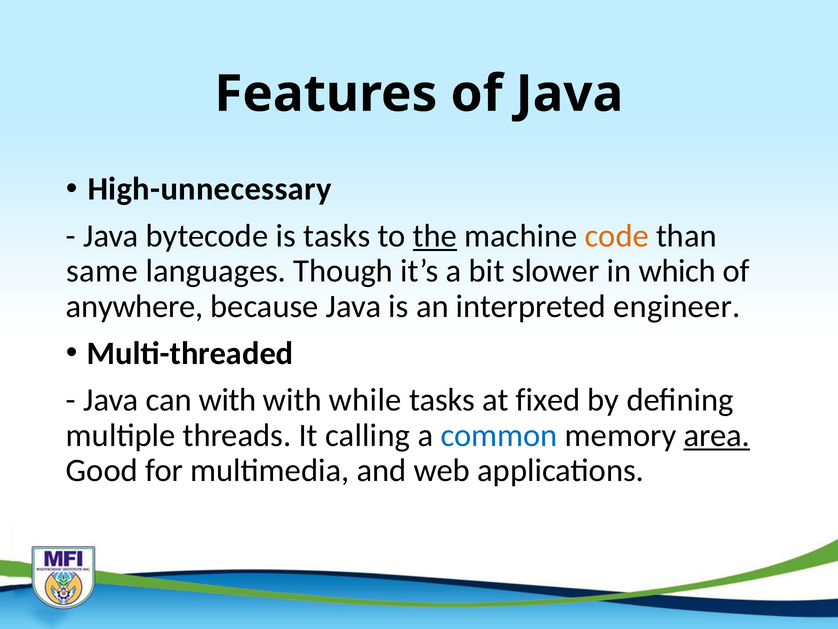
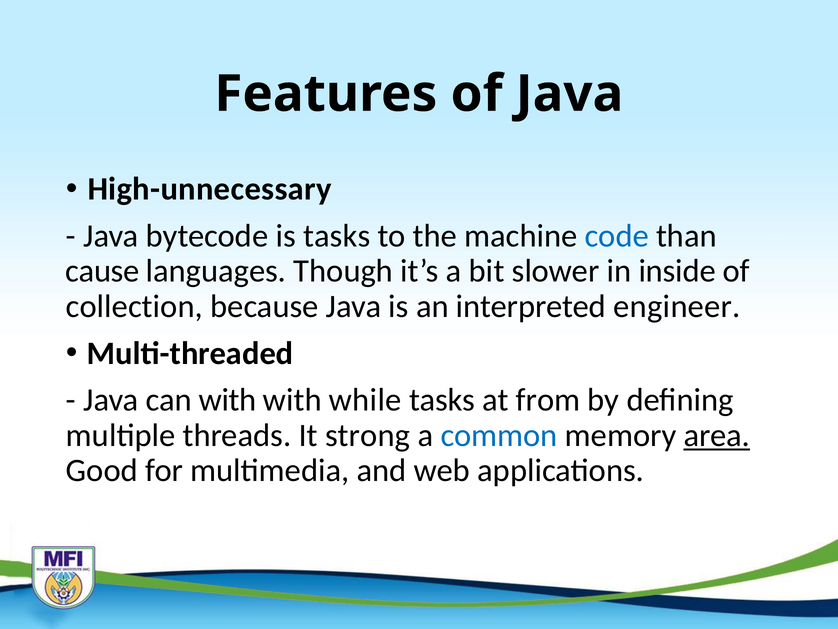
the underline: present -> none (435, 236)
code colour: orange -> blue (617, 236)
same: same -> cause (102, 271)
which: which -> inside (677, 271)
anywhere: anywhere -> collection (134, 306)
fixed: fixed -> from (548, 400)
calling: calling -> strong (368, 435)
